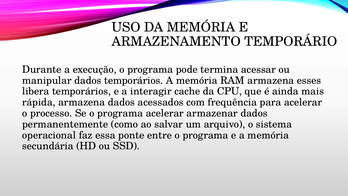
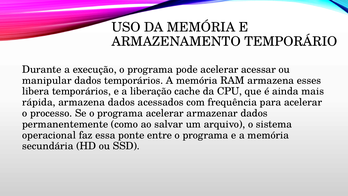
pode termina: termina -> acelerar (219, 69)
interagir: interagir -> liberação (151, 91)
